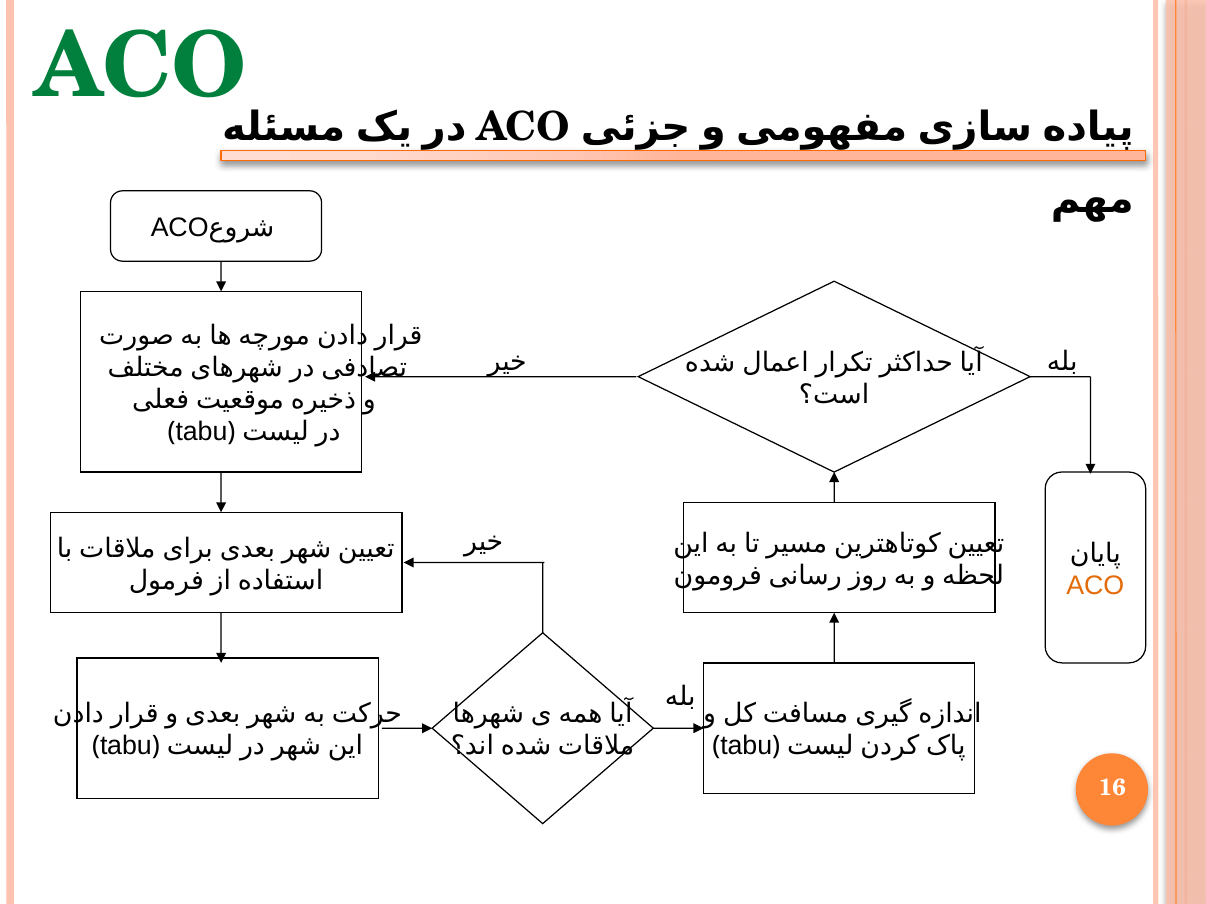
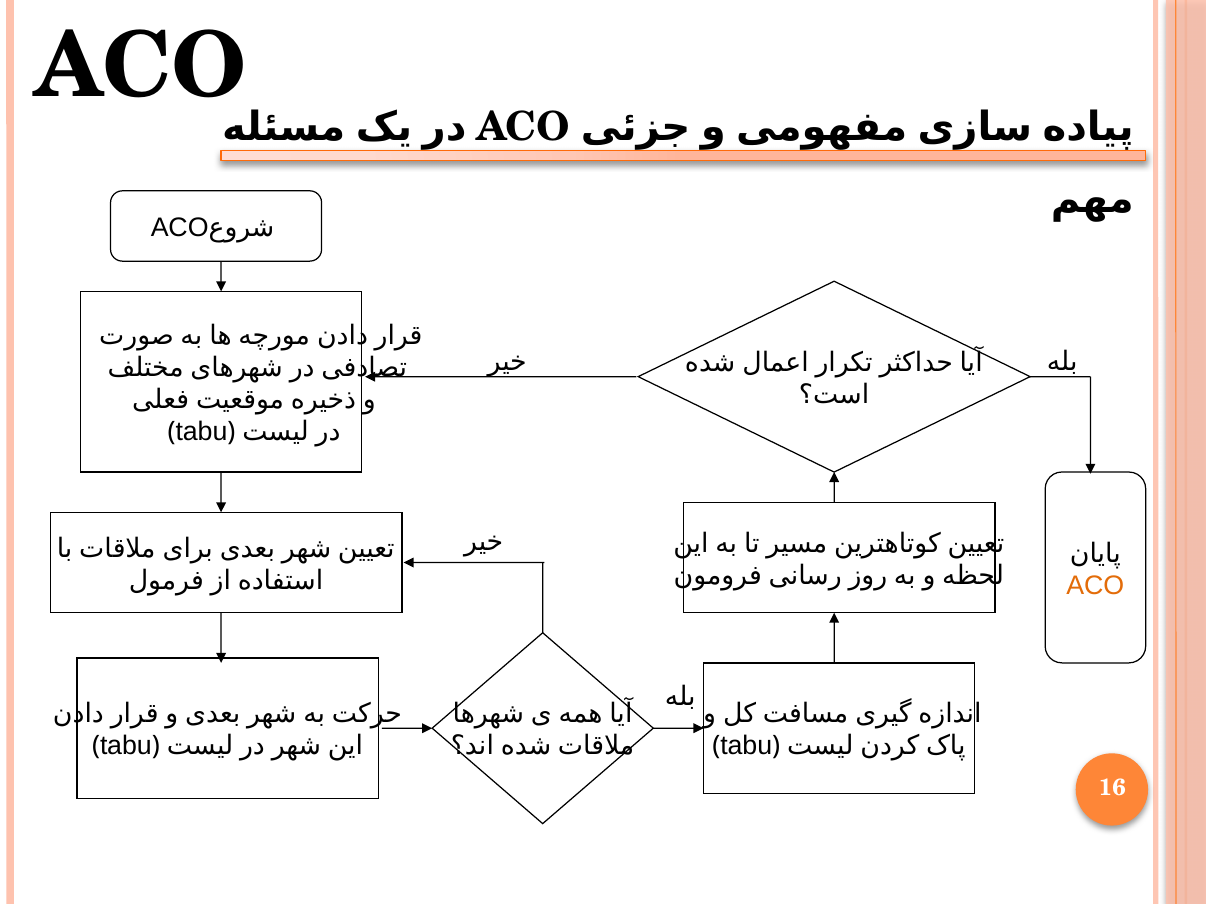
ACO colour: green -> black (141, 67)
